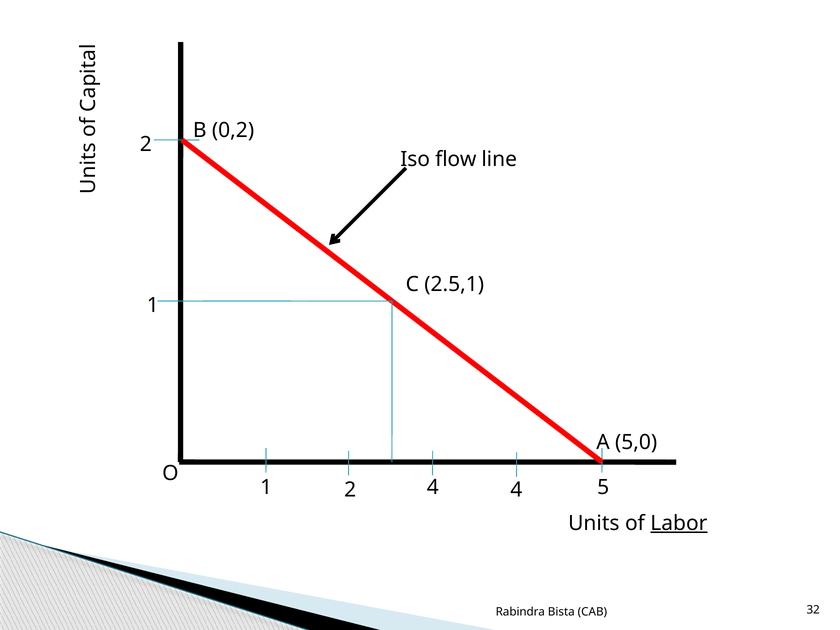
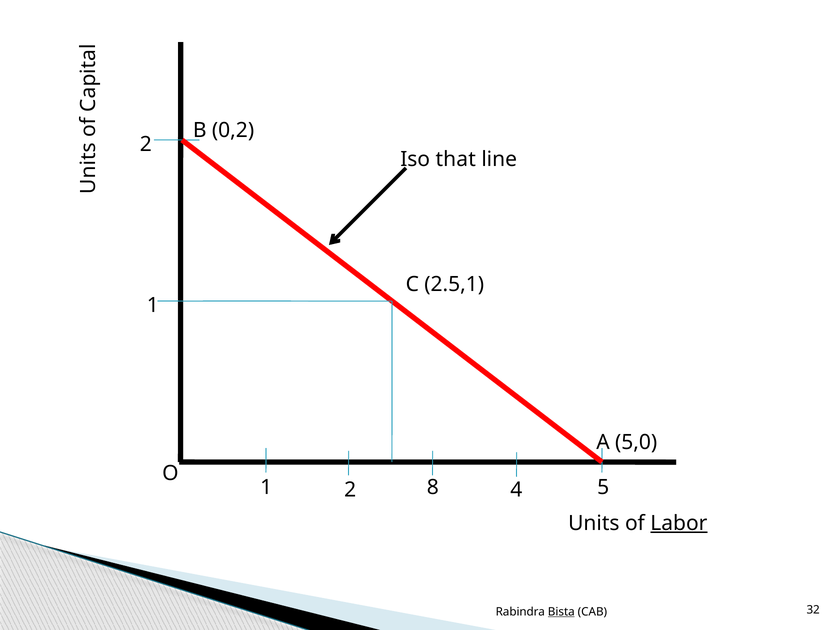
flow: flow -> that (456, 159)
2 4: 4 -> 8 (433, 487)
Bista underline: none -> present (561, 612)
